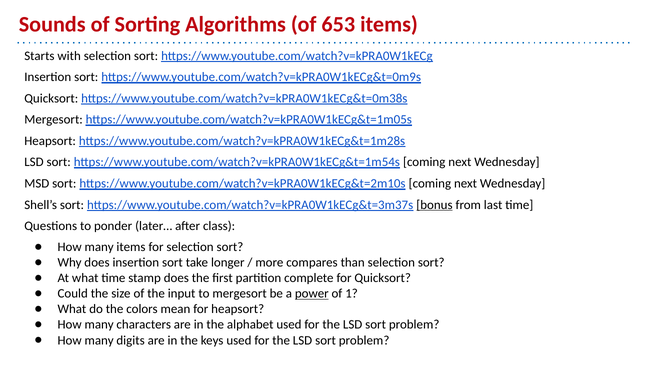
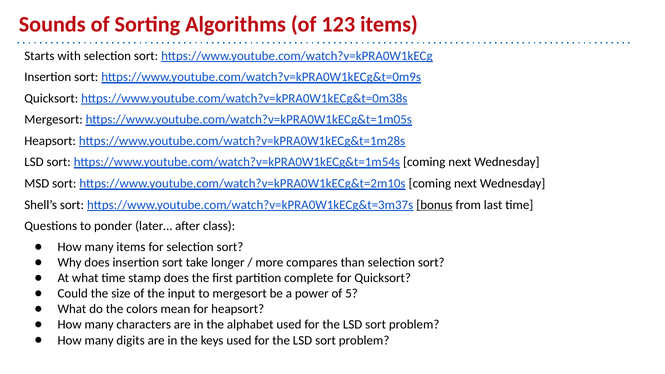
653: 653 -> 123 (338, 24)
power underline: present -> none (312, 294)
1: 1 -> 5 (352, 294)
